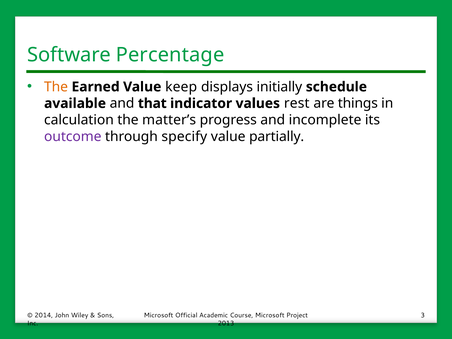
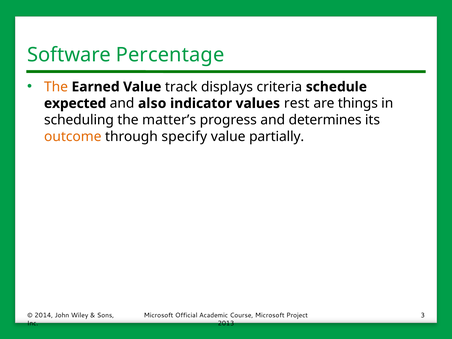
keep: keep -> track (181, 87)
initially: initially -> criteria (279, 87)
available: available -> expected (75, 103)
that: that -> also (152, 103)
calculation: calculation -> scheduling (79, 120)
incomplete: incomplete -> determines (325, 120)
outcome colour: purple -> orange (73, 137)
